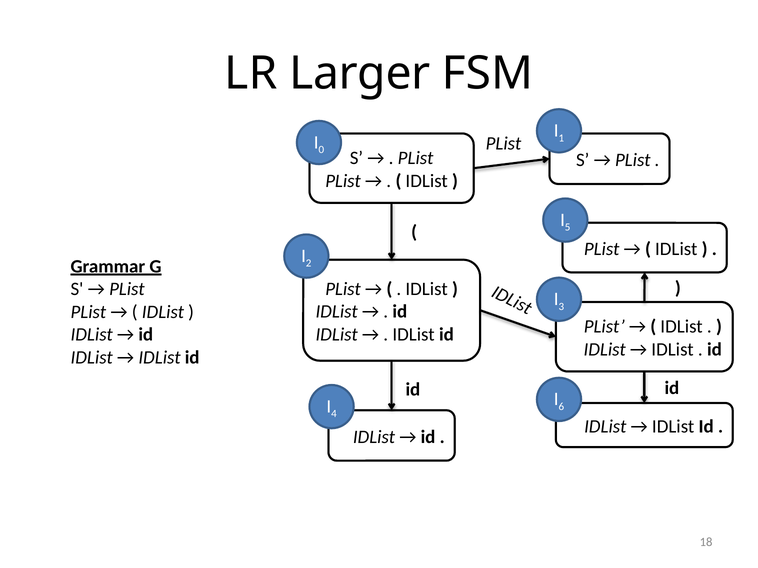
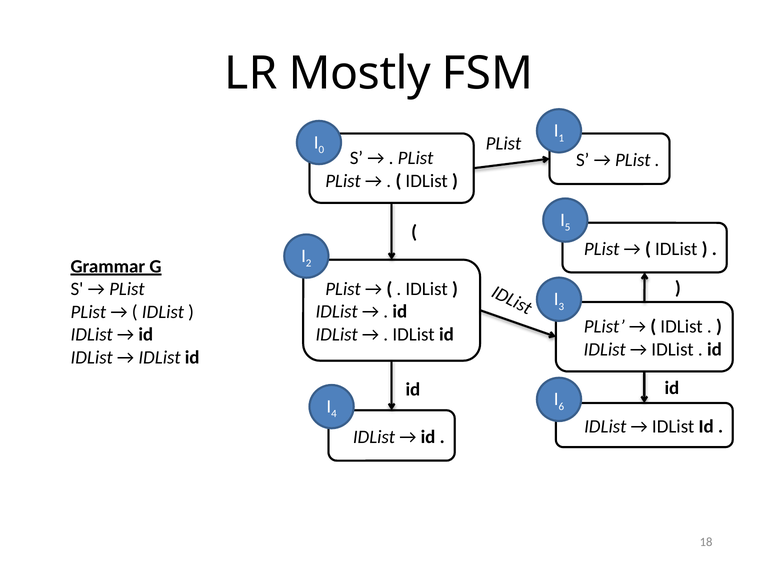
Larger: Larger -> Mostly (360, 73)
